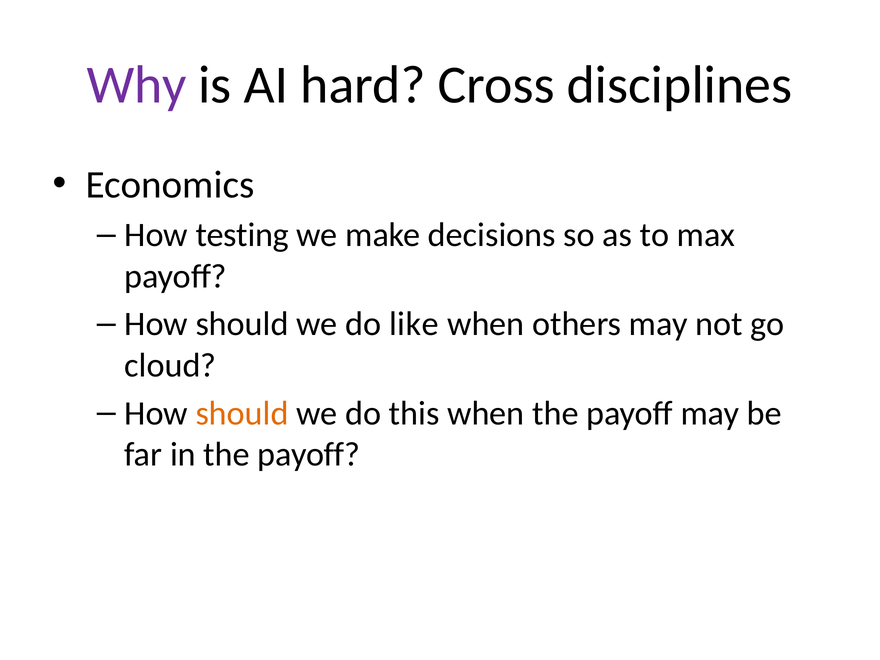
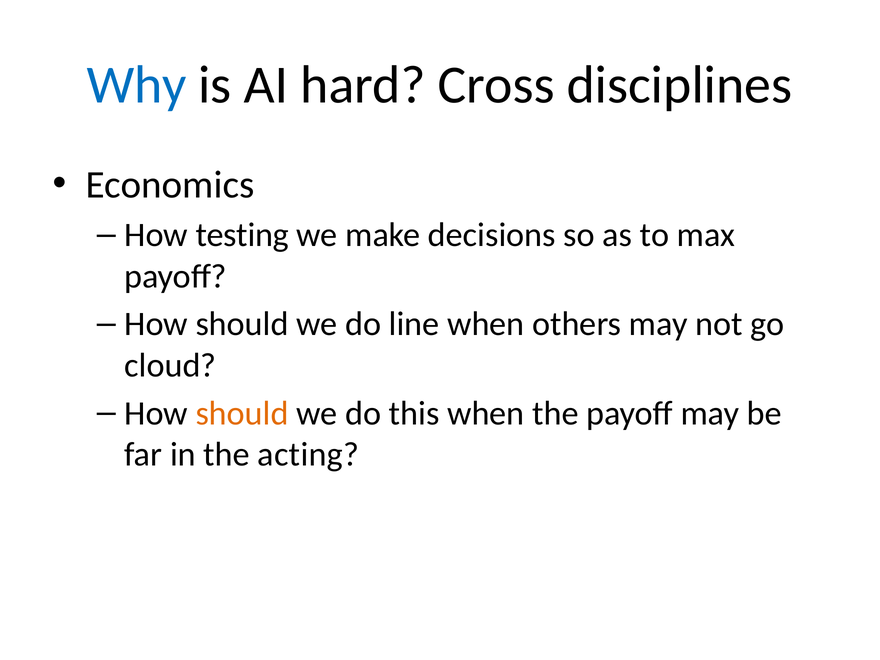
Why colour: purple -> blue (136, 85)
like: like -> line (414, 324)
in the payoff: payoff -> acting (308, 454)
